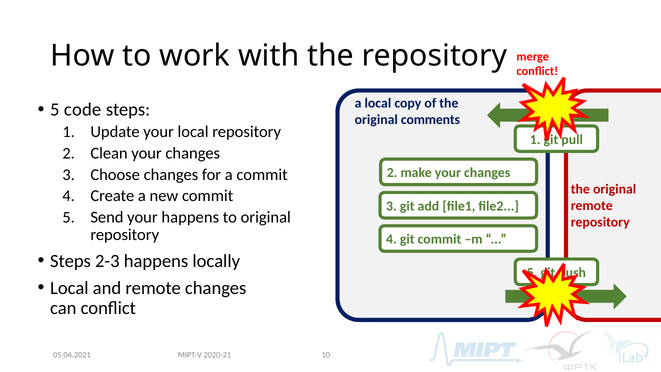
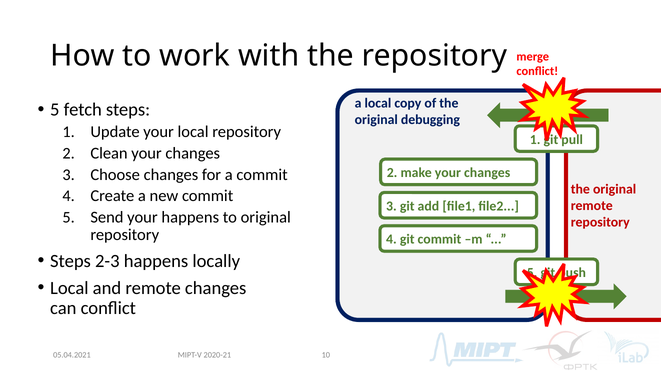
code: code -> fetch (83, 110)
comments: comments -> debugging (430, 120)
